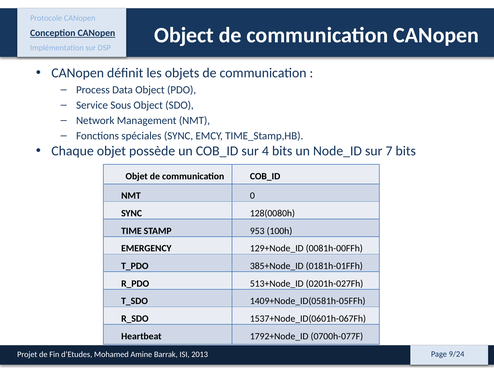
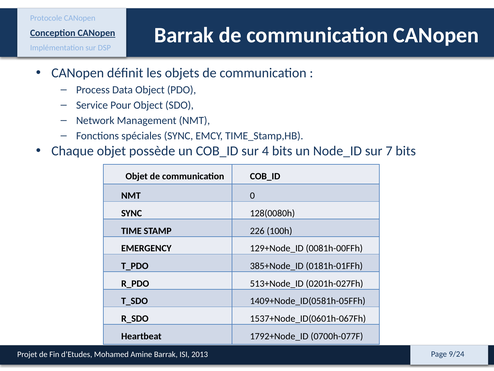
Object: Object -> Barrak (184, 35)
Sous: Sous -> Pour (121, 105)
953: 953 -> 226 (257, 231)
